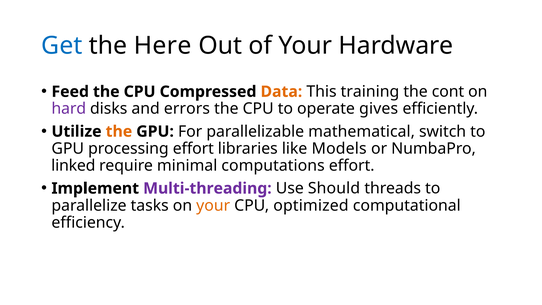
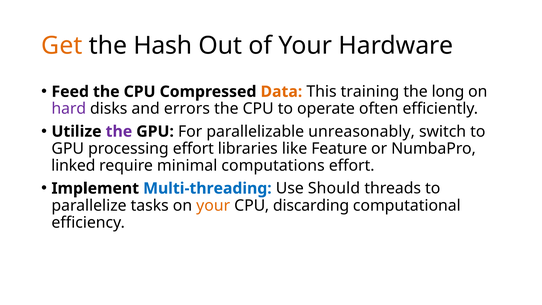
Get colour: blue -> orange (62, 46)
Here: Here -> Hash (163, 46)
cont: cont -> long (448, 92)
gives: gives -> often (379, 109)
the colour: orange -> purple (119, 131)
mathematical: mathematical -> unreasonably (362, 131)
Models: Models -> Feature (339, 149)
Multi-threading colour: purple -> blue (207, 188)
optimized: optimized -> discarding (311, 205)
